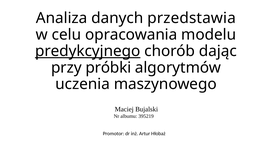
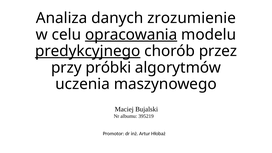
przedstawia: przedstawia -> zrozumienie (192, 18)
opracowania underline: none -> present (131, 35)
dając: dając -> przez (218, 51)
